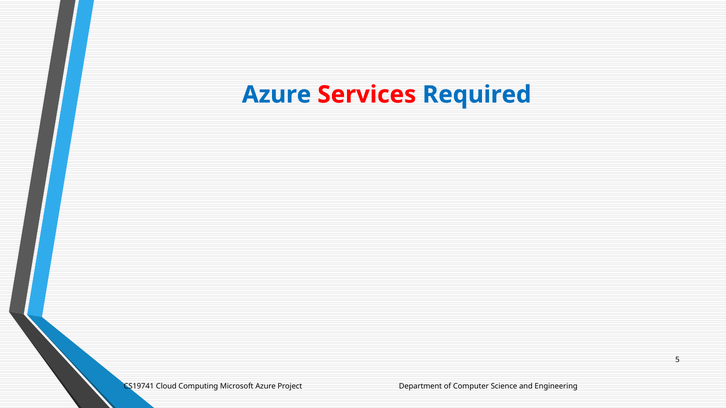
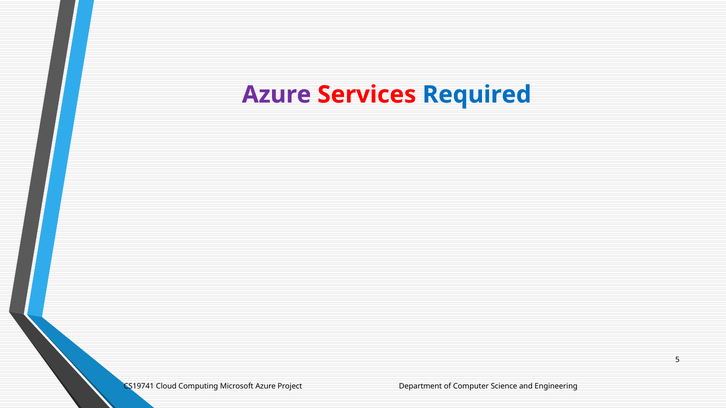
Azure colour: blue -> purple (277, 95)
